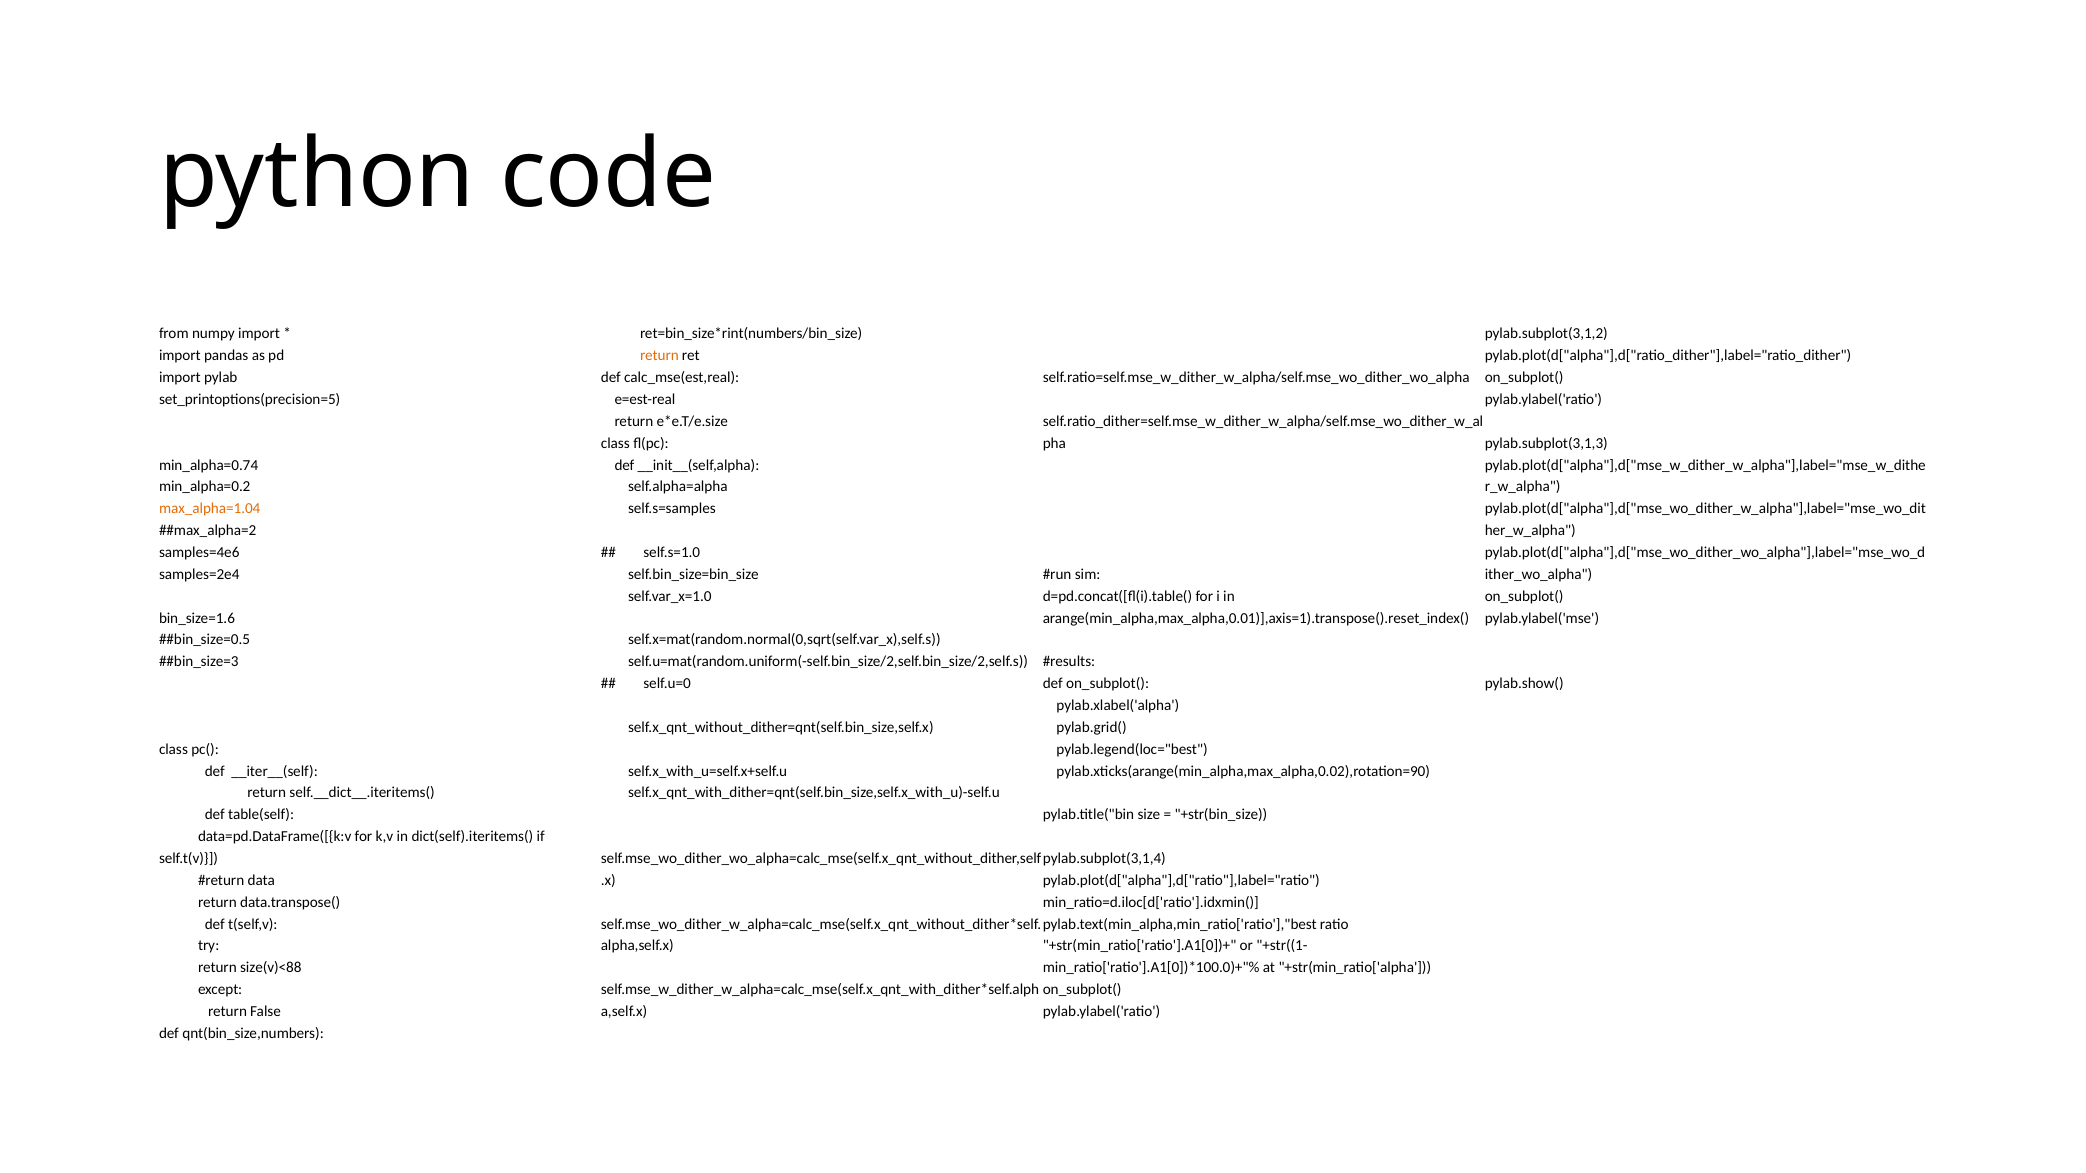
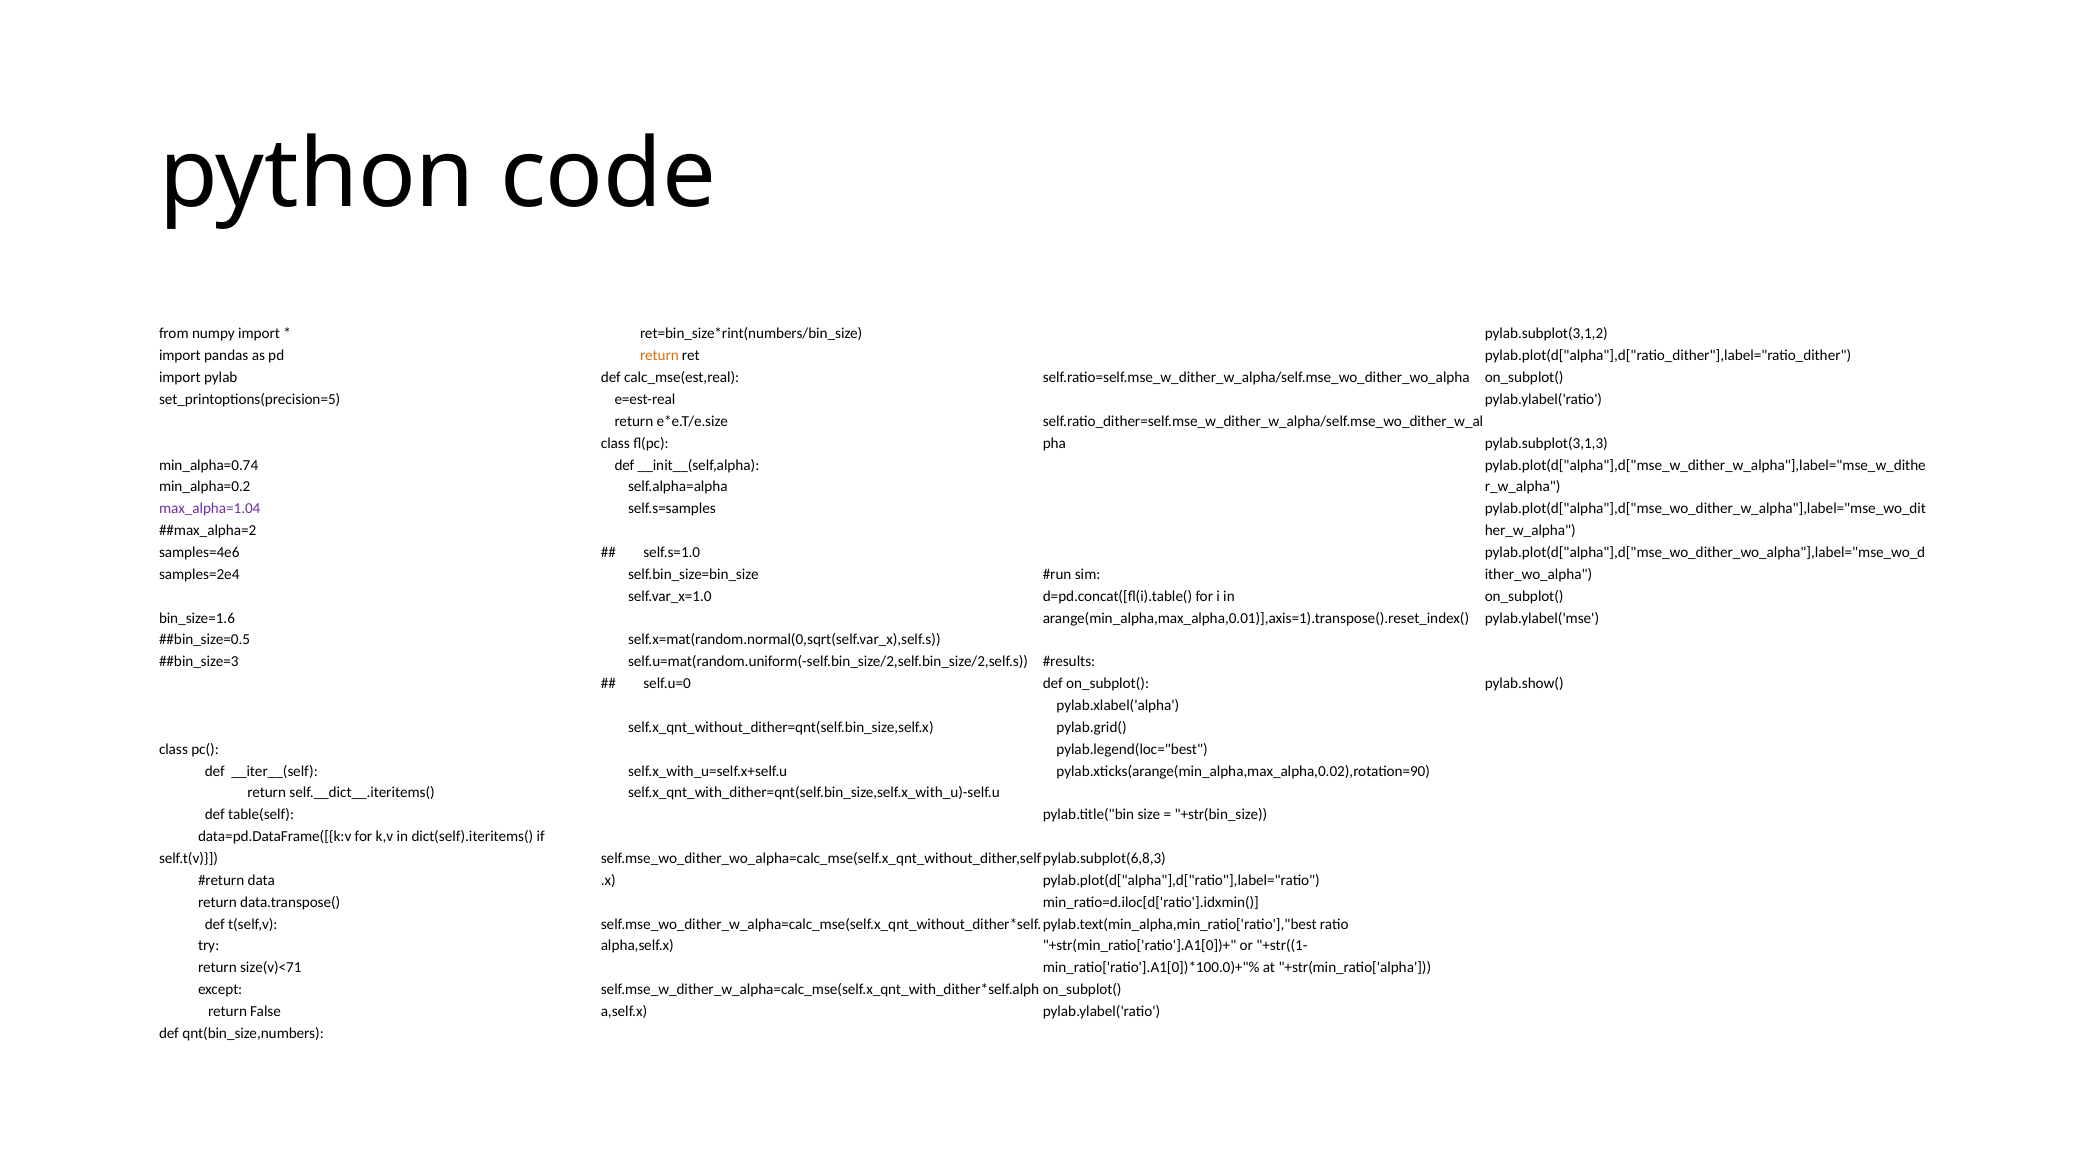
max_alpha=1.04 colour: orange -> purple (210, 509)
pylab.subplot(3,1,4: pylab.subplot(3,1,4 -> pylab.subplot(6,8,3 (1104, 859)
size(v)<88: size(v)<88 -> size(v)<71 (271, 968)
